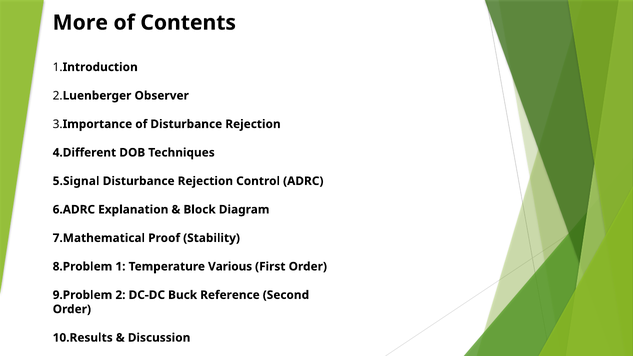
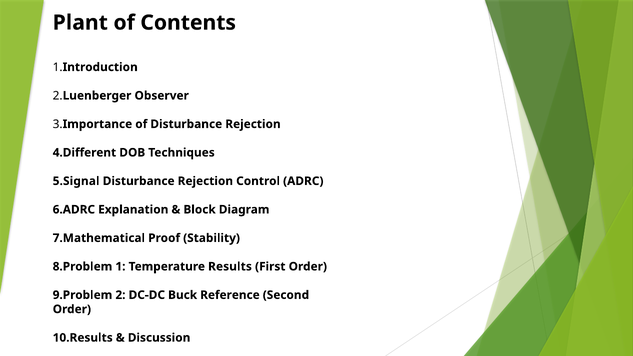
More: More -> Plant (80, 23)
Various: Various -> Results (230, 267)
